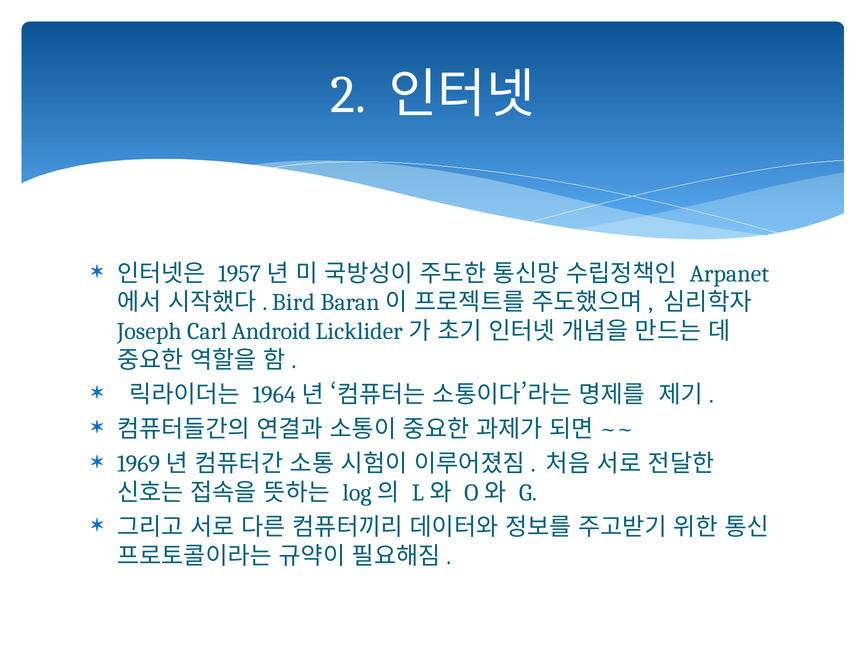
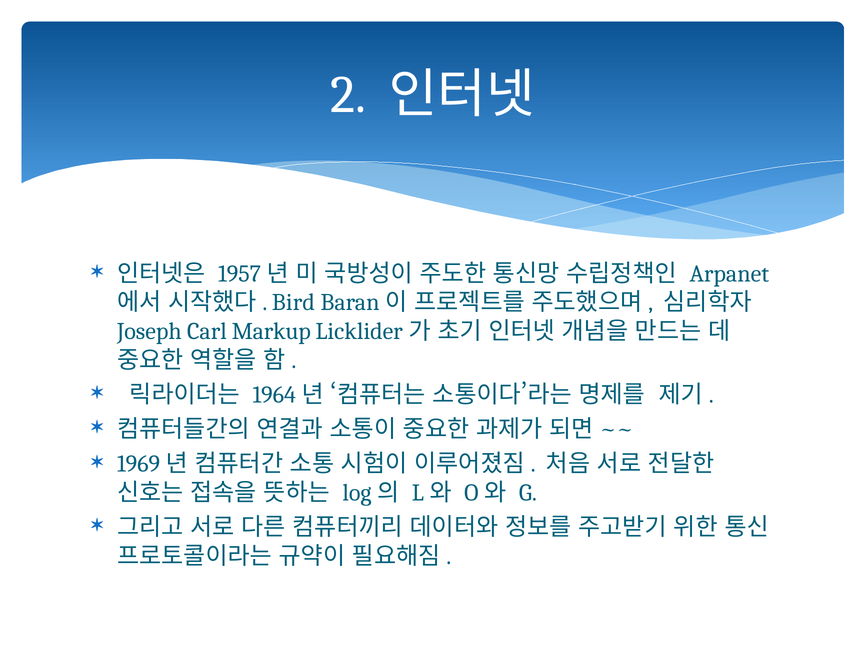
Android: Android -> Markup (271, 331)
